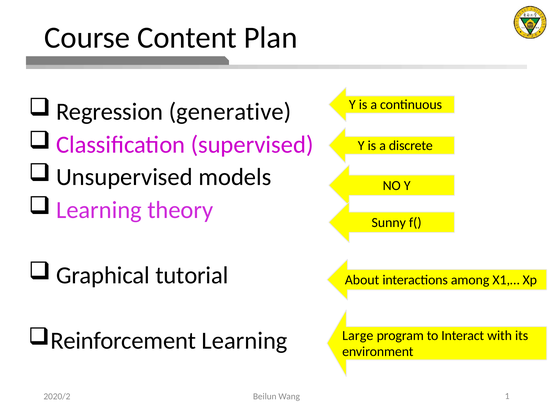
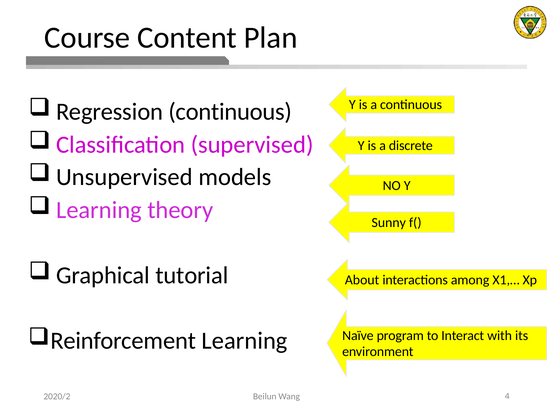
Regression generative: generative -> continuous (230, 112)
Large: Large -> Naïve (358, 335)
1: 1 -> 4 (507, 396)
